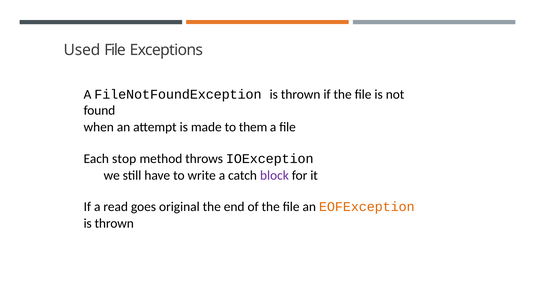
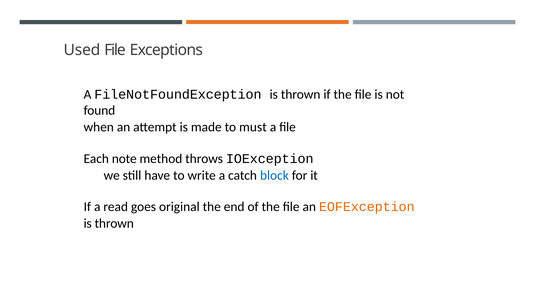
them: them -> must (253, 127)
stop: stop -> note (124, 159)
block colour: purple -> blue (274, 175)
